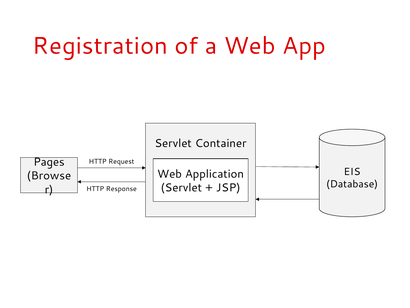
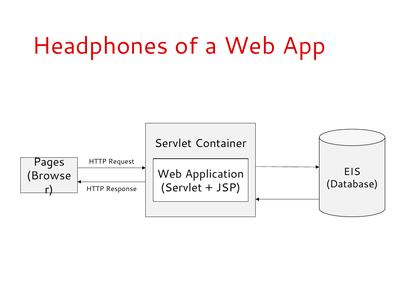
Registration: Registration -> Headphones (100, 46)
